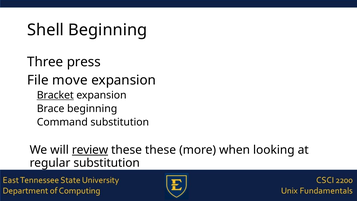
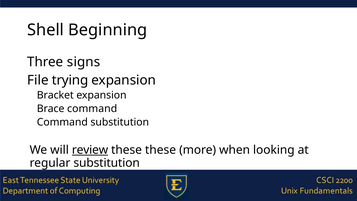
press: press -> signs (84, 62)
move: move -> trying (70, 80)
Bracket underline: present -> none (55, 95)
Brace beginning: beginning -> command (92, 109)
